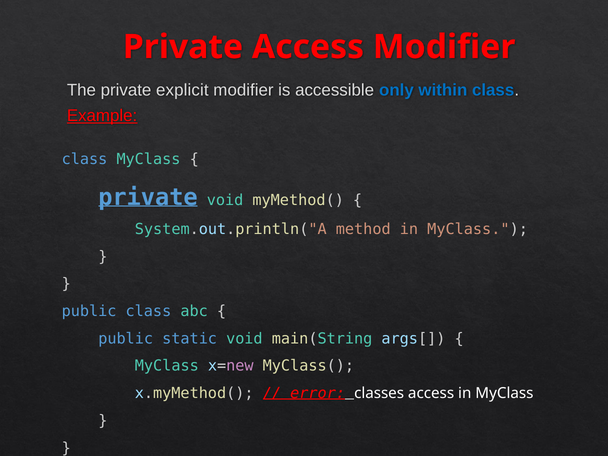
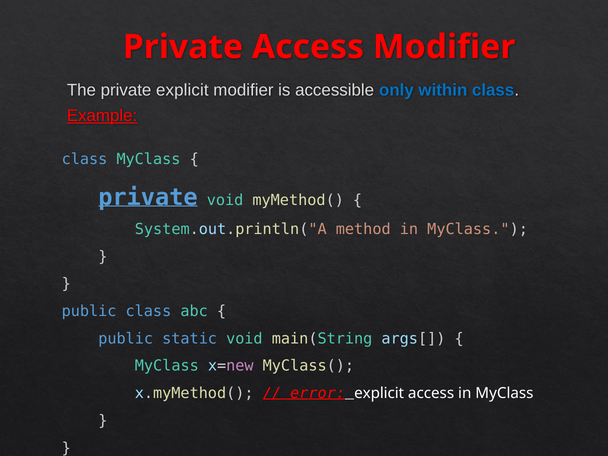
error classes: classes -> explicit (379, 393)
